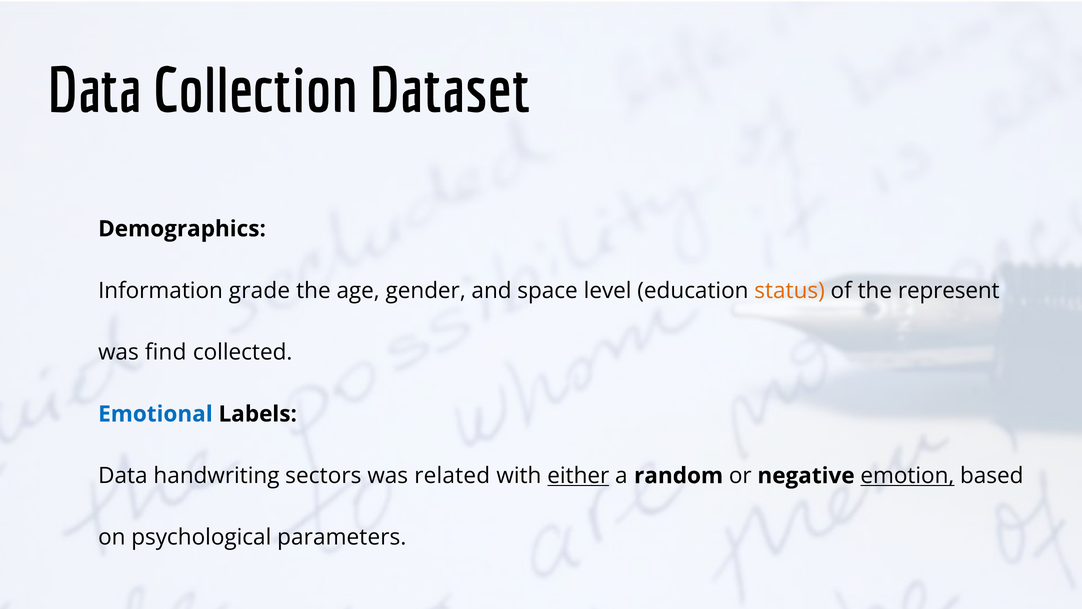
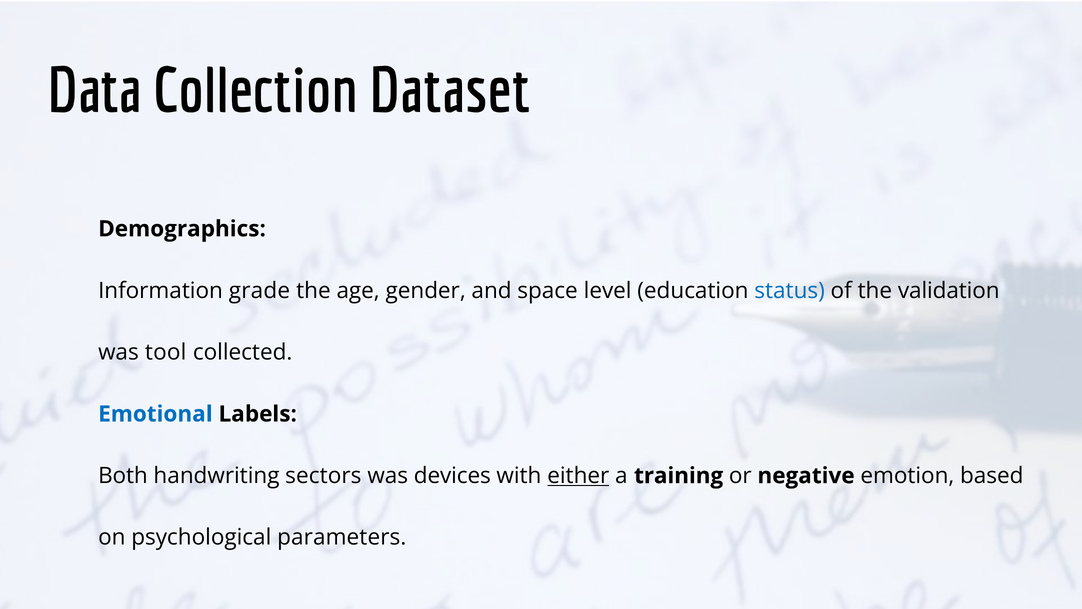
status colour: orange -> blue (790, 290)
represent: represent -> validation (949, 290)
find: find -> tool (166, 352)
Data: Data -> Both (123, 476)
related: related -> devices (452, 476)
random: random -> training (679, 476)
emotion underline: present -> none (907, 476)
